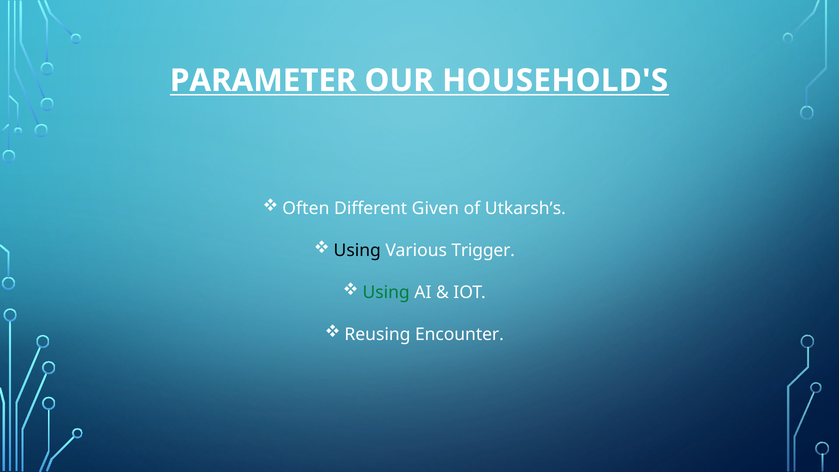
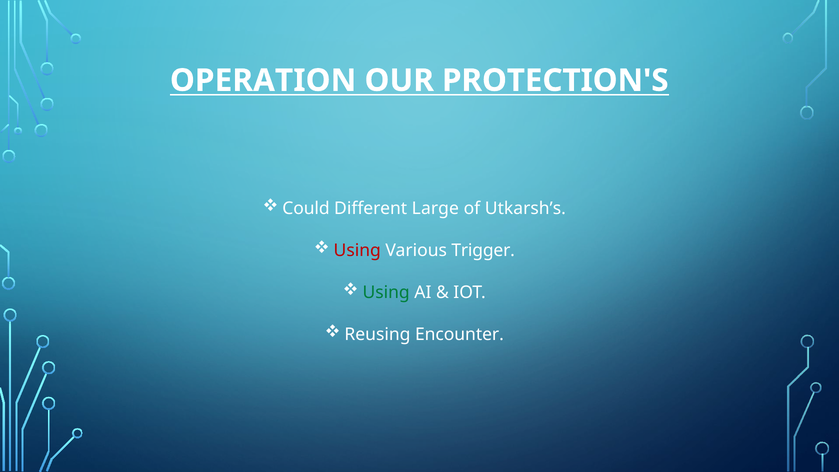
PARAMETER: PARAMETER -> OPERATION (263, 80)
HOUSEHOLD'S: HOUSEHOLD'S -> PROTECTION'S (555, 80)
Often: Often -> Could (306, 208)
Given: Given -> Large (435, 208)
Using colour: black -> red (357, 250)
